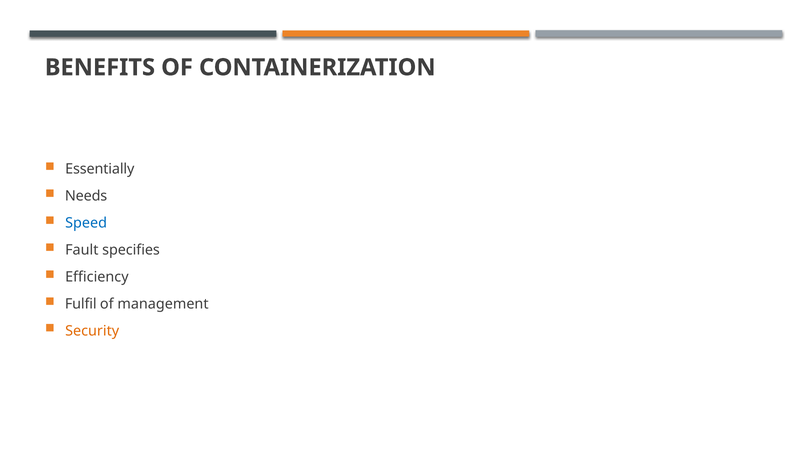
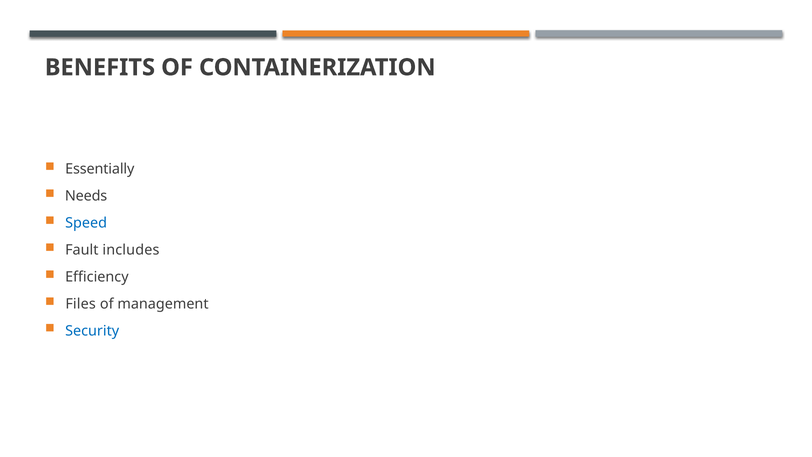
specifies: specifies -> includes (131, 250)
Fulfil: Fulfil -> Files (81, 304)
Security colour: orange -> blue (92, 331)
